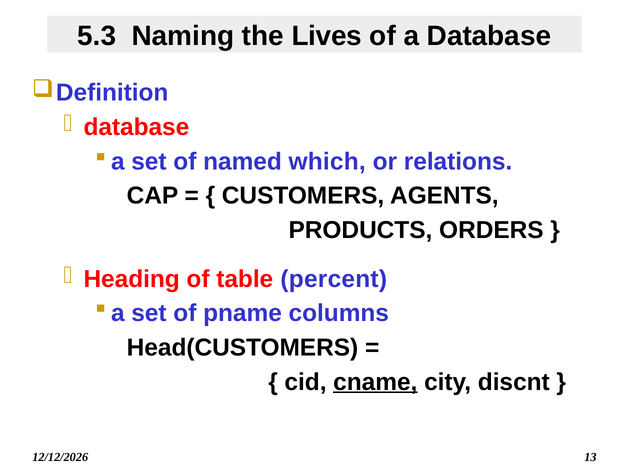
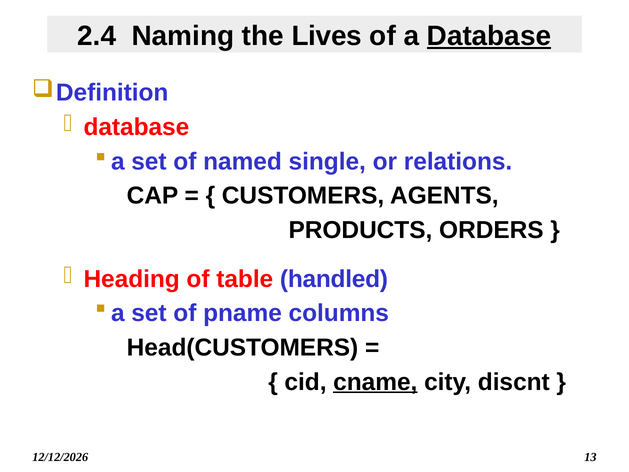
5.3: 5.3 -> 2.4 (97, 36)
Database underline: none -> present (489, 36)
which: which -> single (327, 161)
percent: percent -> handled (334, 279)
